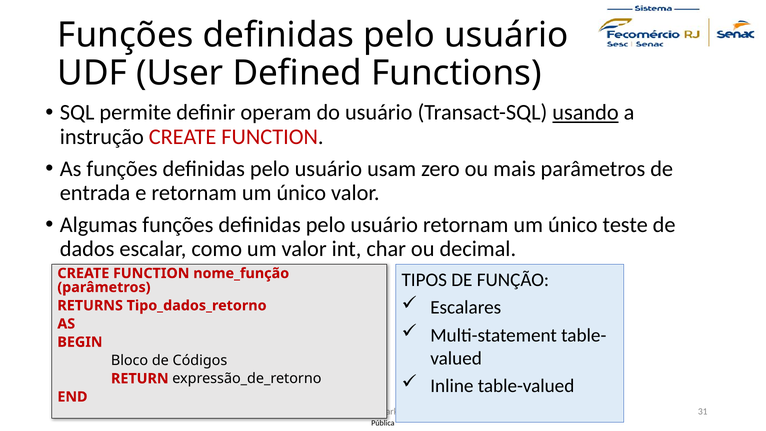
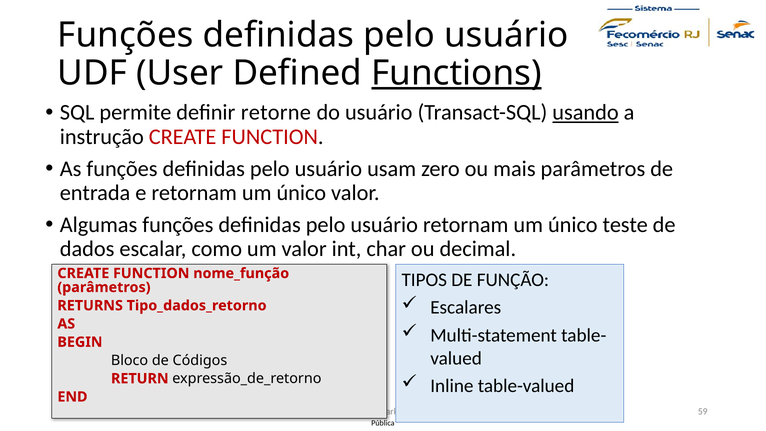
Functions underline: none -> present (456, 73)
operam: operam -> retorne (276, 113)
31: 31 -> 59 (703, 411)
